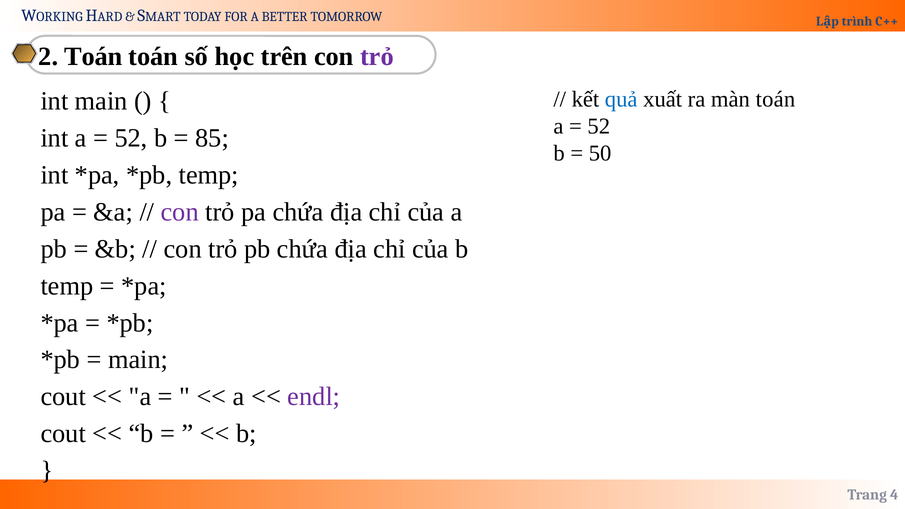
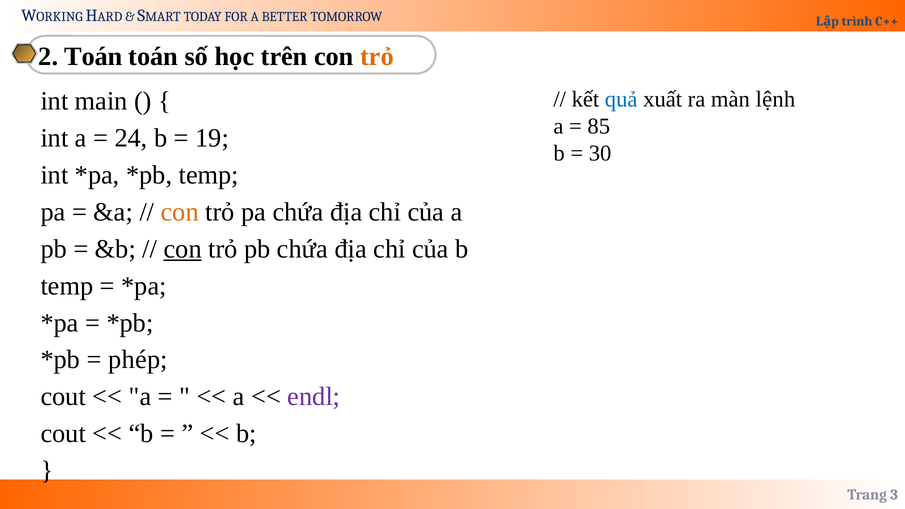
trỏ colour: purple -> orange (377, 57)
màn toán: toán -> lệnh (775, 99)
52: 52 -> 85 (599, 126)
52: 52 -> 24 (131, 138)
85: 85 -> 19 (212, 138)
50: 50 -> 30 (600, 153)
con colour: purple -> orange (180, 212)
con underline: none -> present (183, 249)
main: main -> phép (138, 360)
4: 4 -> 3 (894, 495)
